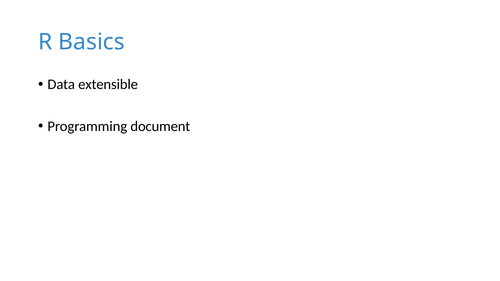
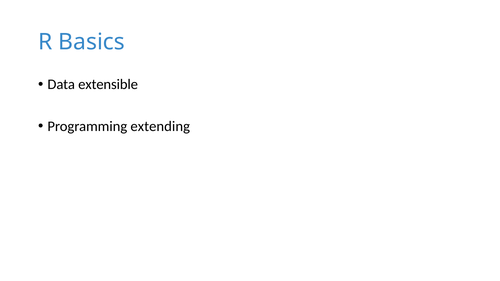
document: document -> extending (160, 126)
